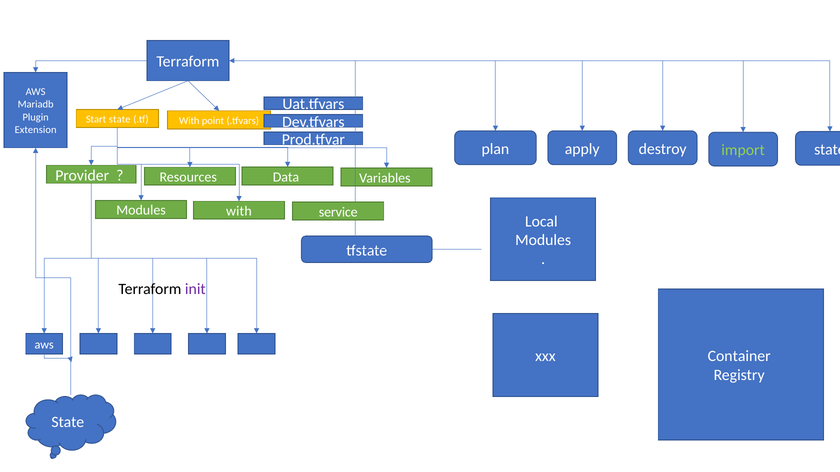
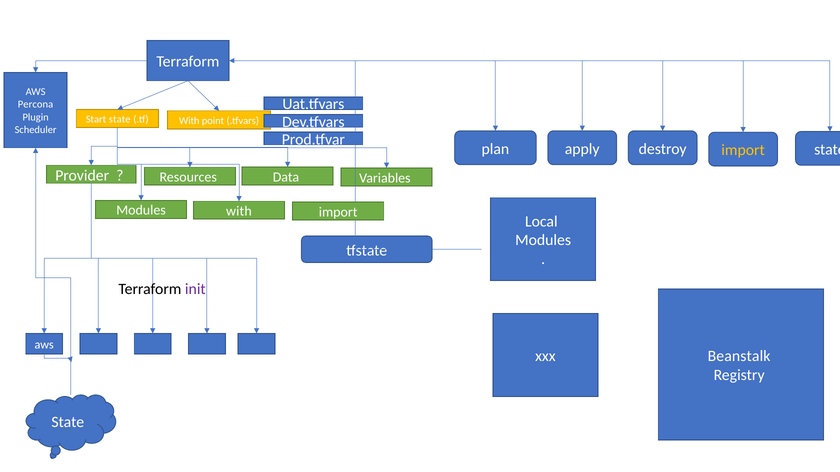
Mariadb: Mariadb -> Percona (36, 105)
Extension: Extension -> Scheduler (36, 130)
import colour: light green -> yellow (743, 150)
service: service -> import (338, 212)
Container: Container -> Beanstalk (739, 356)
